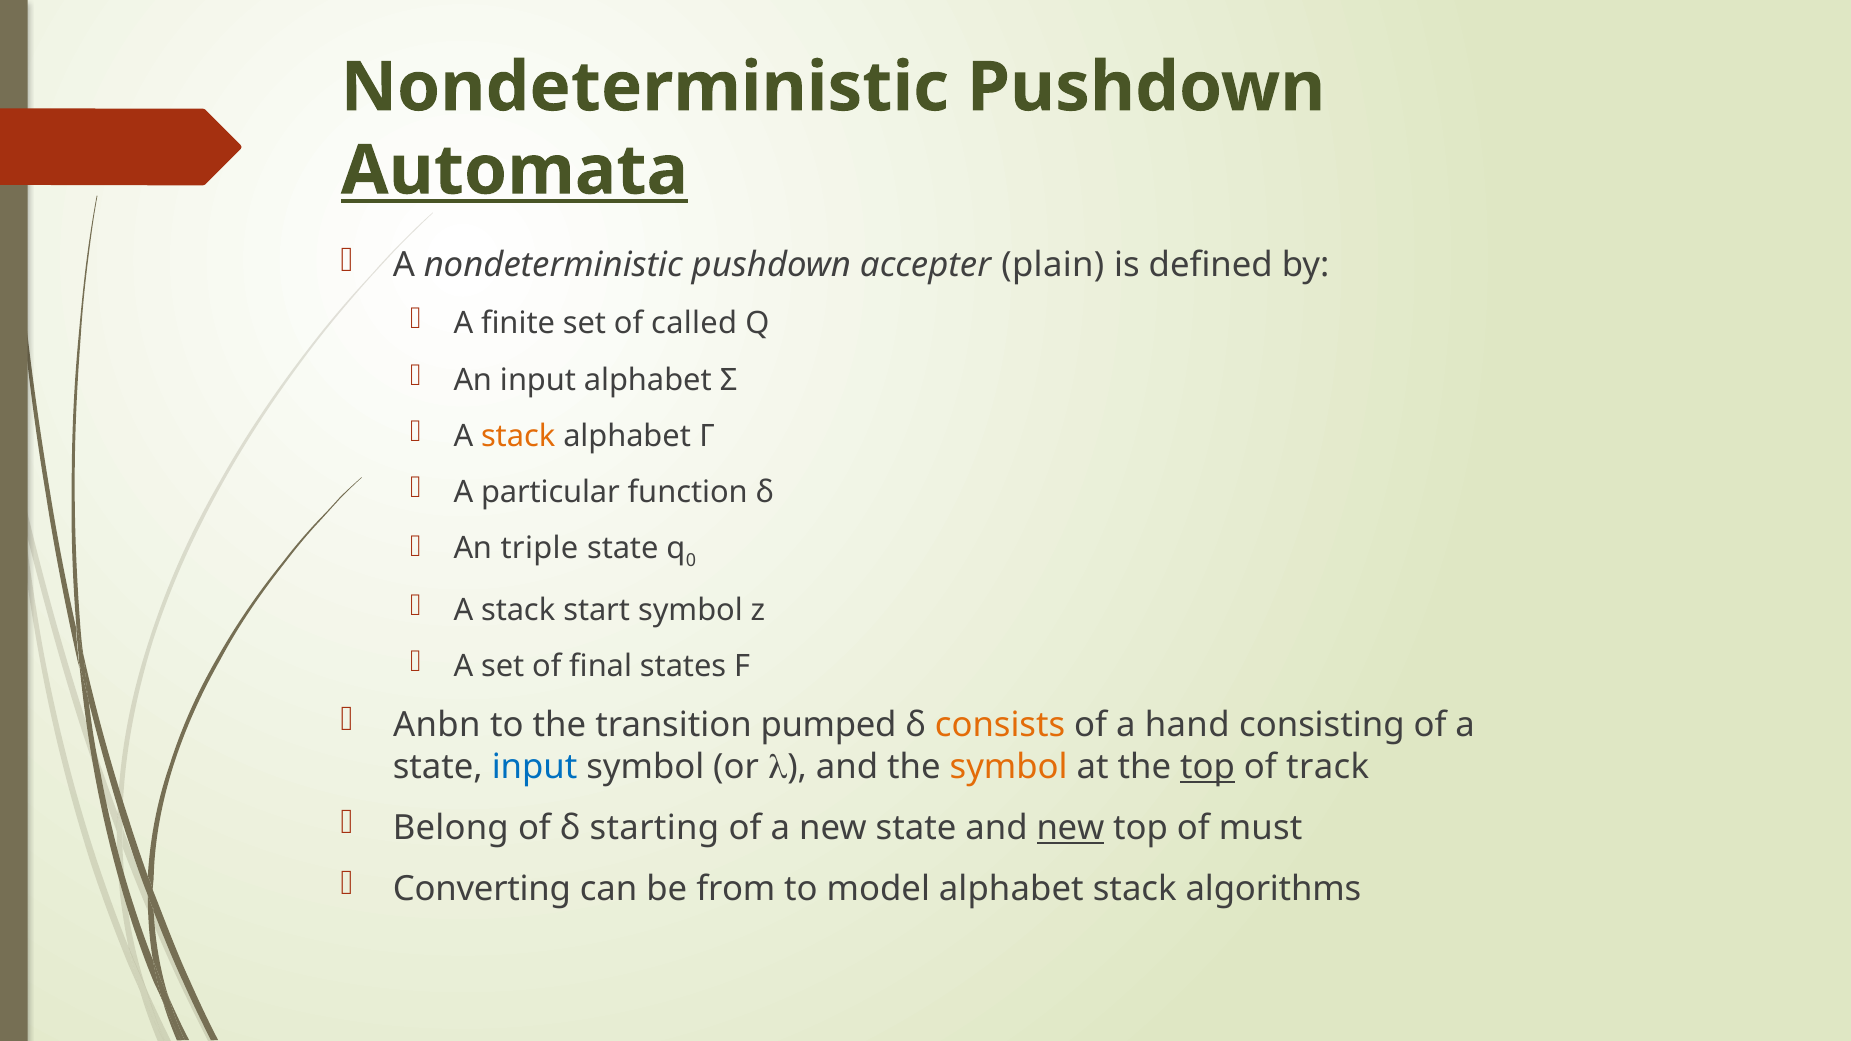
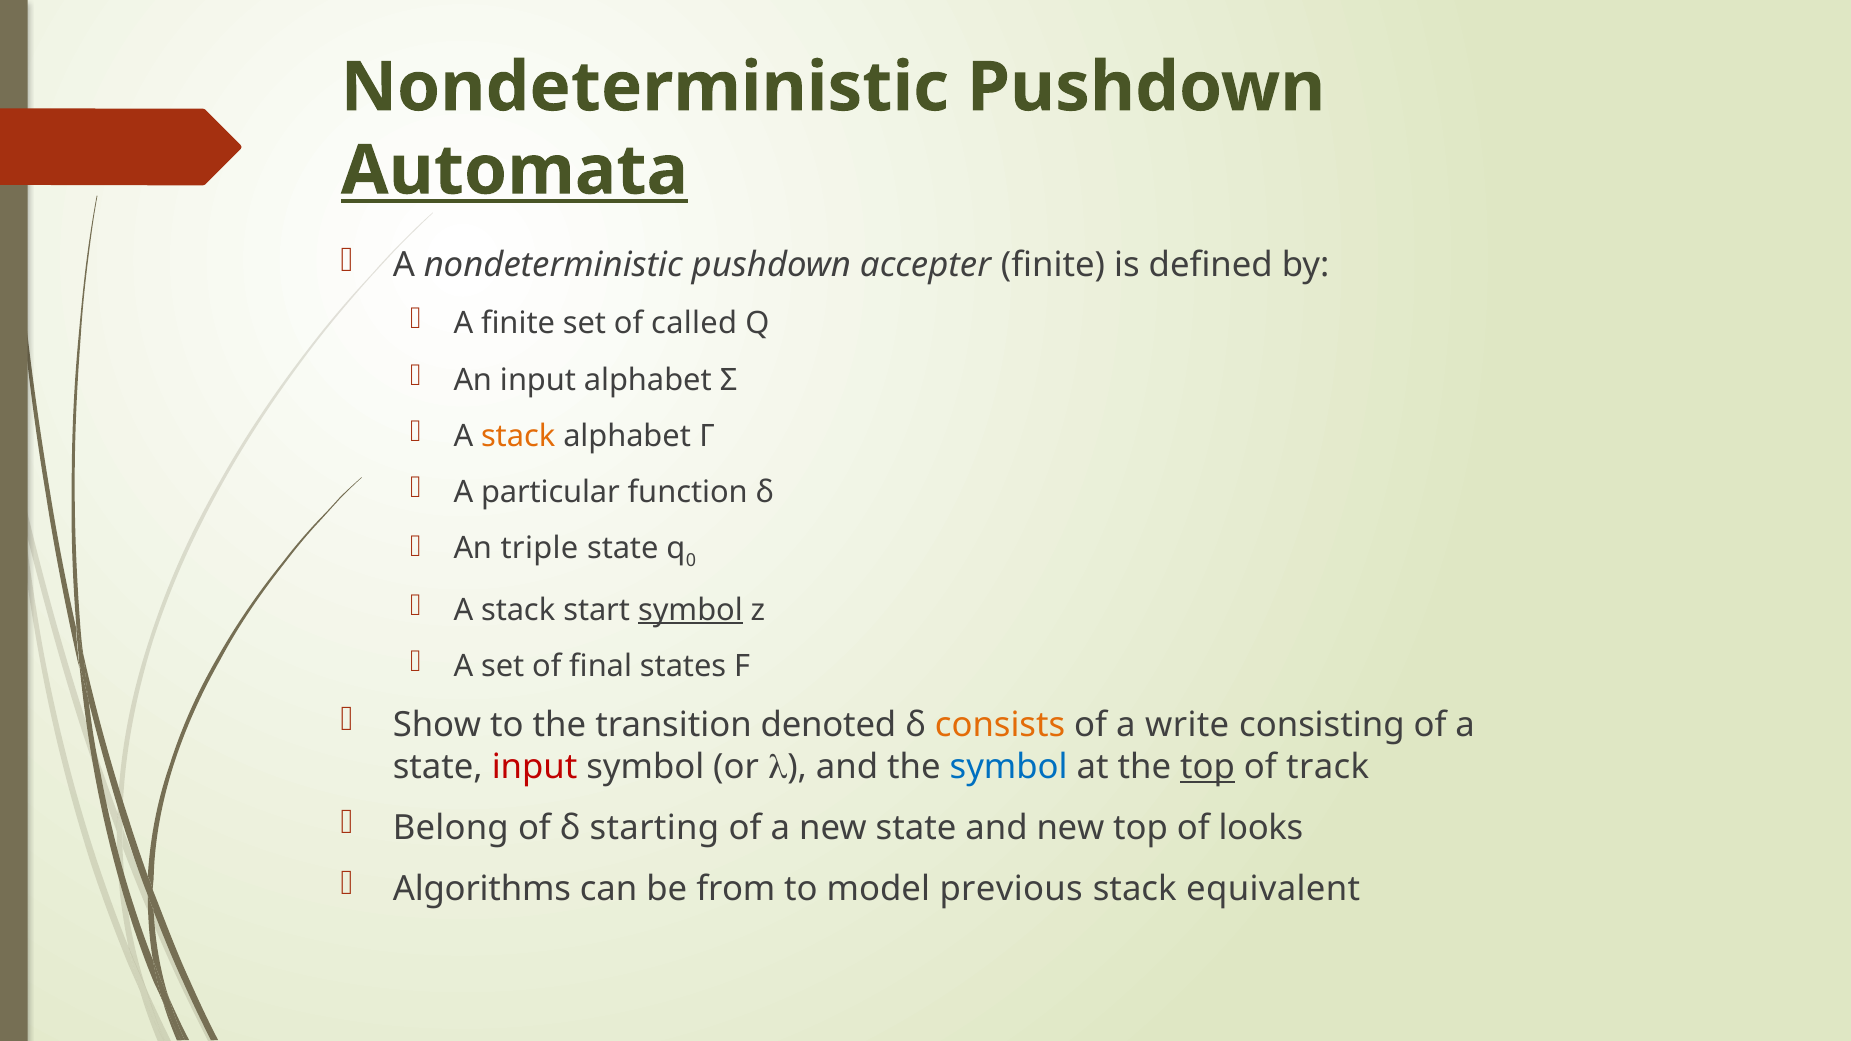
accepter plain: plain -> finite (1053, 266)
symbol underline: none -> present (690, 610)
Anbn: Anbn -> Show (437, 725)
pumped: pumped -> denoted (828, 725)
hand: hand -> write (1187, 725)
input colour: blue -> red (535, 767)
symbol colour: orange -> blue (1009, 767)
new underline: present -> none (1070, 828)
must: must -> looks (1261, 828)
Converting: Converting -> Algorithms (482, 889)
model alphabet: alphabet -> previous (1011, 889)
algorithms: algorithms -> equivalent (1273, 889)
